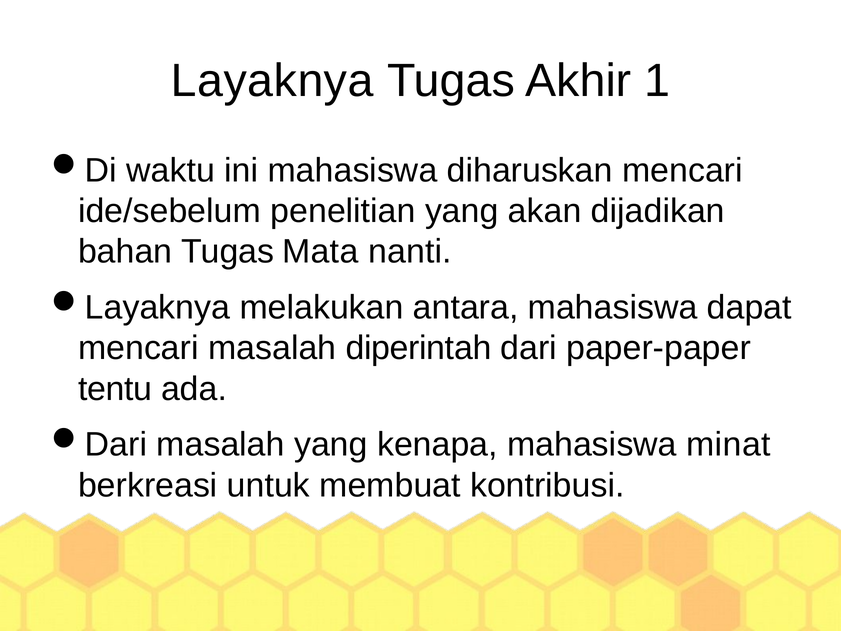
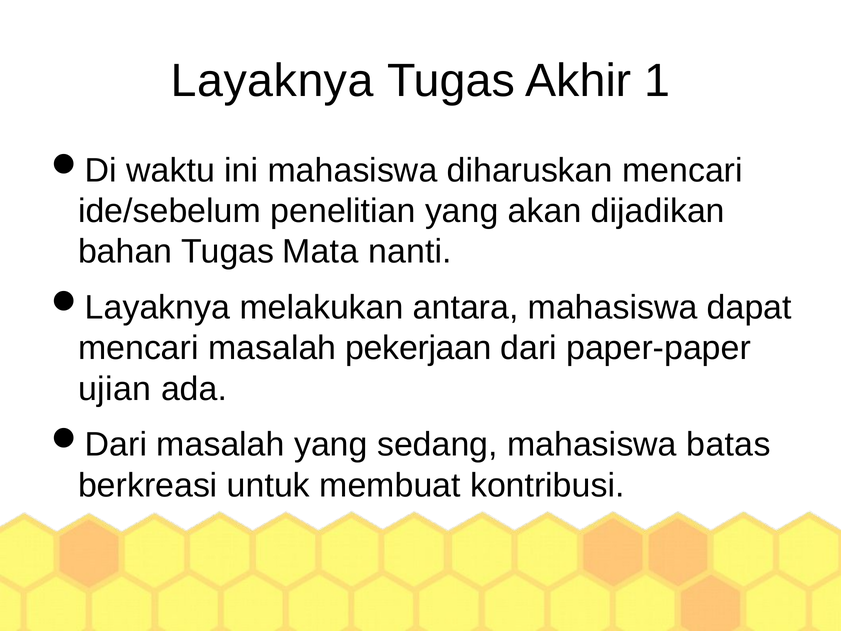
diperintah: diperintah -> pekerjaan (418, 348)
tentu: tentu -> ujian (115, 389)
kenapa: kenapa -> sedang (437, 444)
minat: minat -> batas (728, 444)
